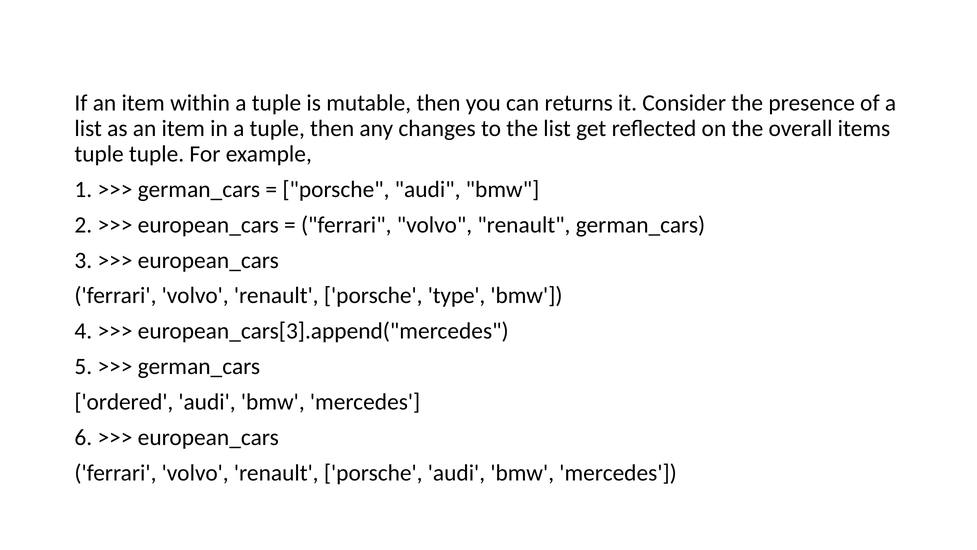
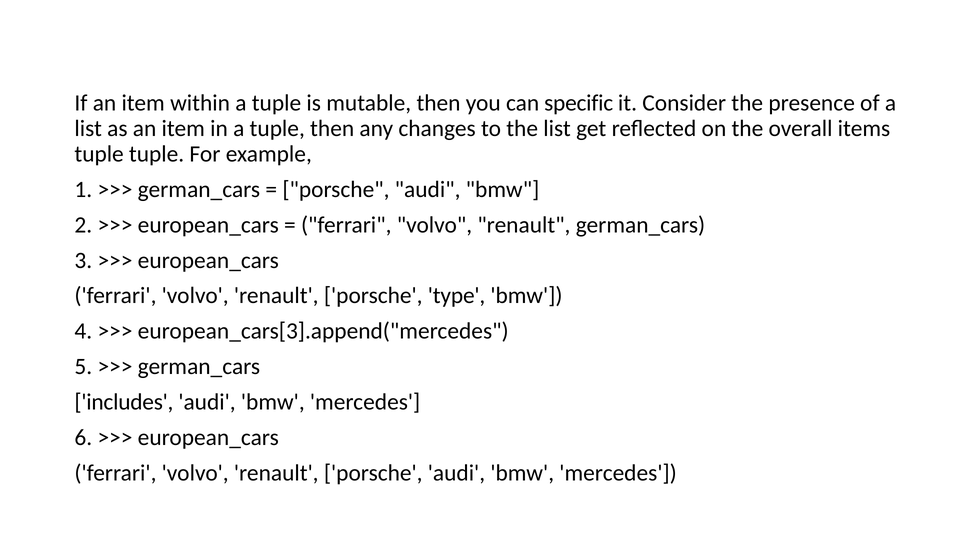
returns: returns -> specific (579, 103)
ordered: ordered -> includes (124, 402)
